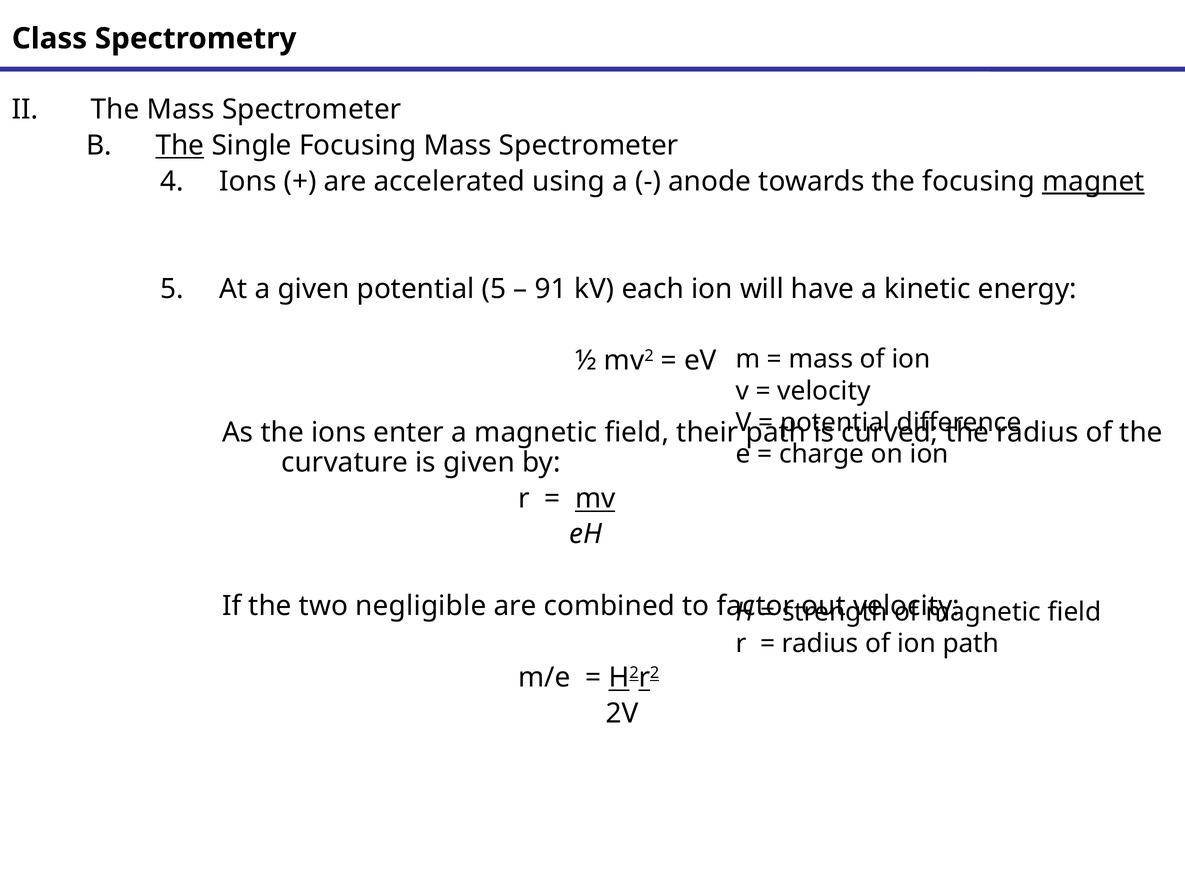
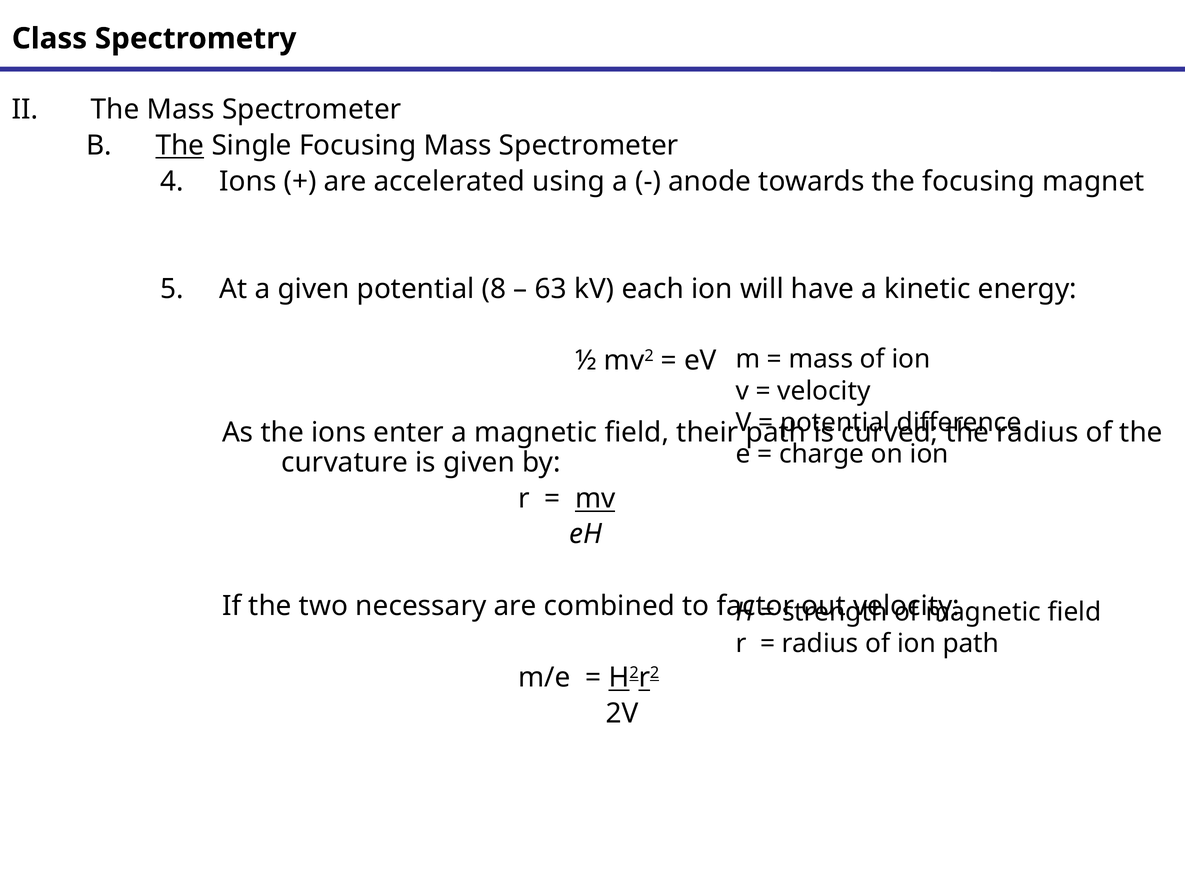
magnet underline: present -> none (1093, 181)
potential 5: 5 -> 8 (494, 289)
91: 91 -> 63 (551, 289)
negligible: negligible -> necessary (421, 606)
